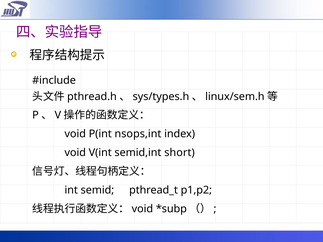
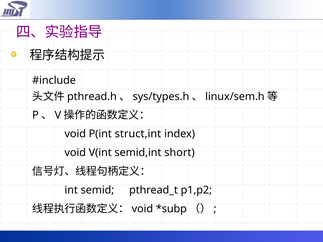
nsops,int: nsops,int -> struct,int (138, 134)
